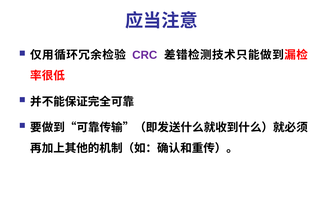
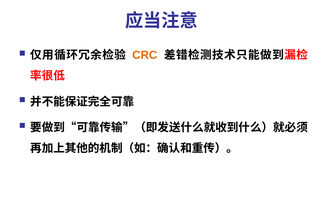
CRC colour: purple -> orange (145, 55)
